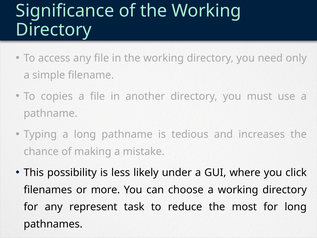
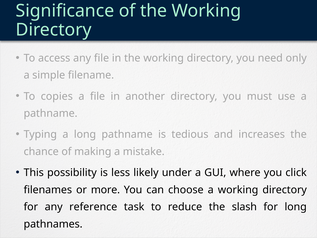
represent: represent -> reference (93, 207)
most: most -> slash (244, 207)
